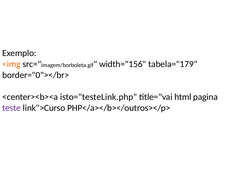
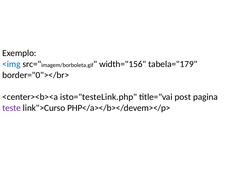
<img colour: orange -> blue (11, 64)
html: html -> post (183, 97)
PHP</a></b></outros></p>: PHP</a></b></outros></p> -> PHP</a></b></devem></p> (119, 108)
